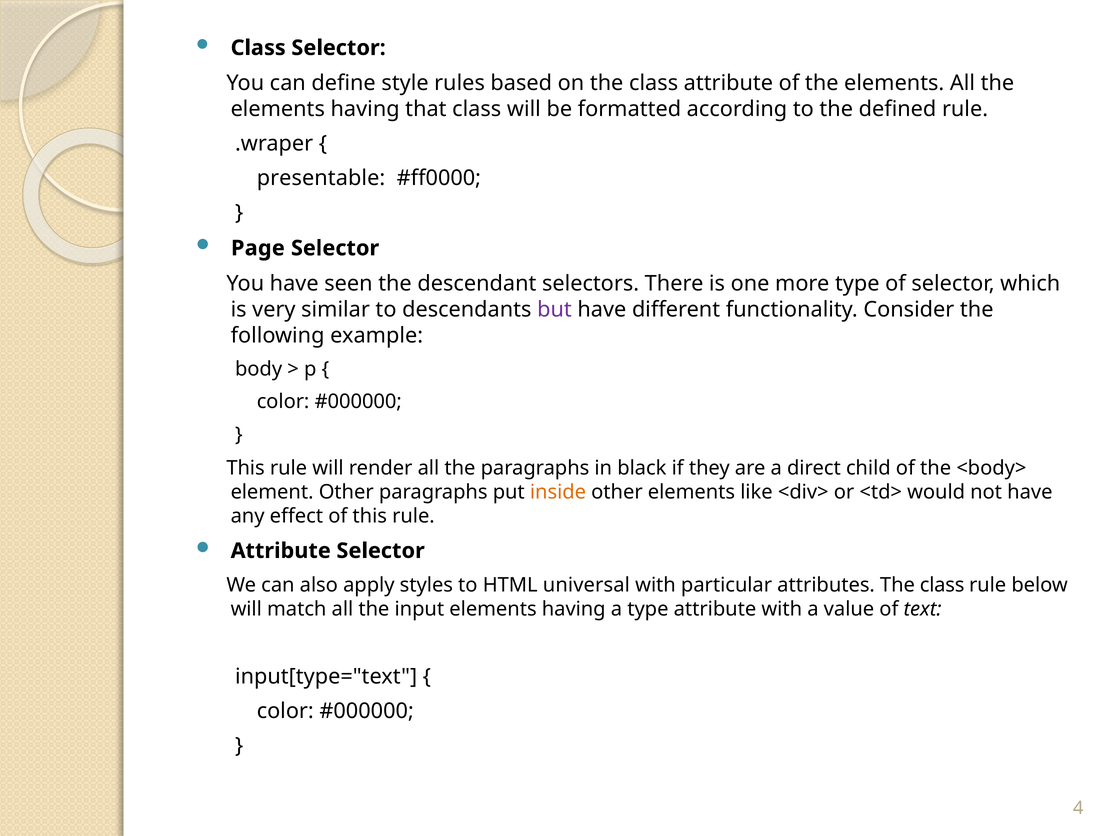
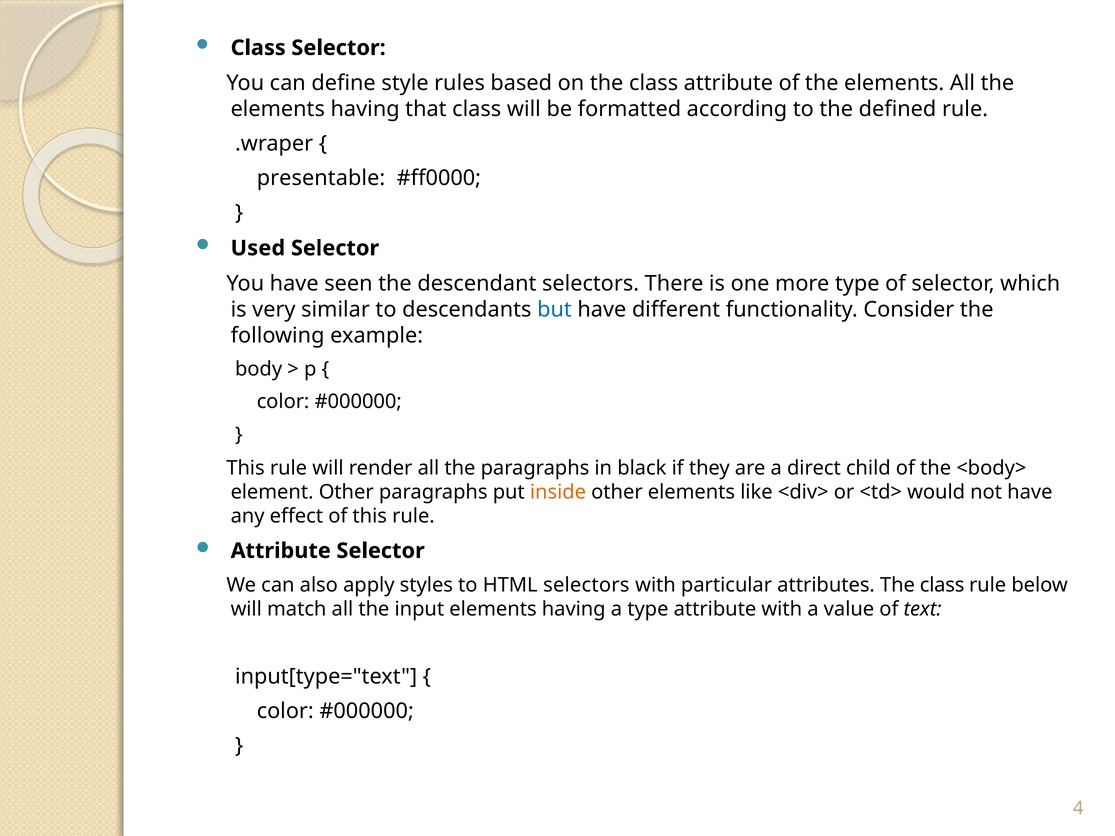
Page: Page -> Used (258, 248)
but colour: purple -> blue (554, 310)
HTML universal: universal -> selectors (586, 585)
